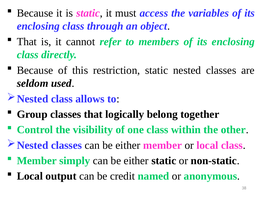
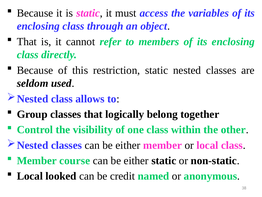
simply: simply -> course (75, 160)
output: output -> looked (61, 176)
